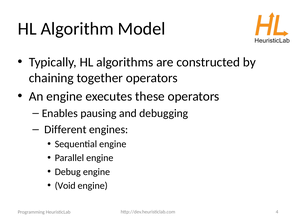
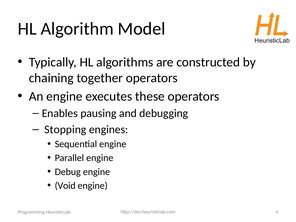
Different: Different -> Stopping (65, 129)
